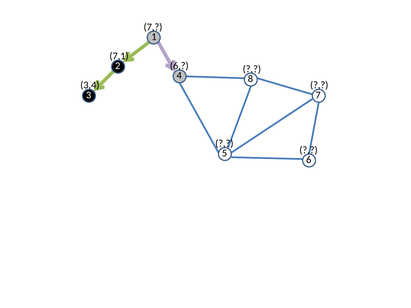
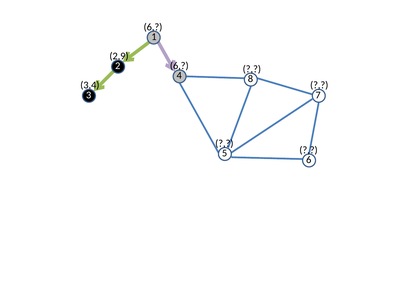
7: 7 -> 6 (153, 27)
7,1: 7,1 -> 2,9 (119, 56)
